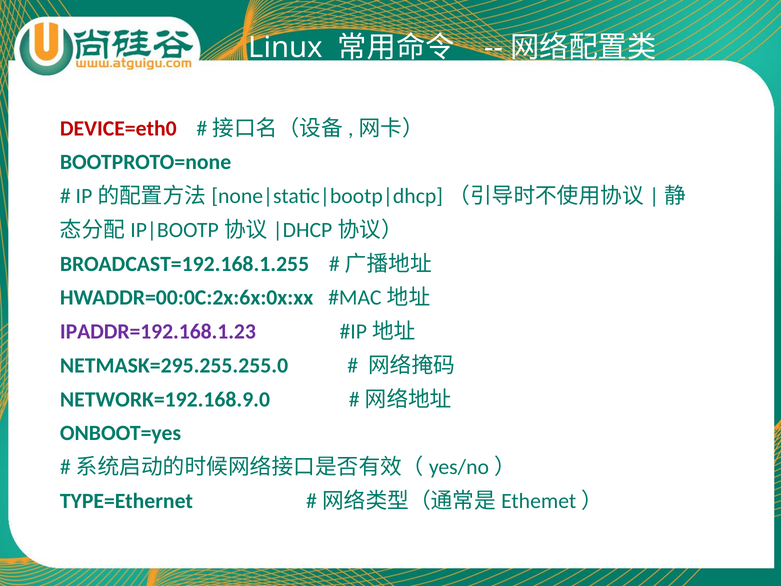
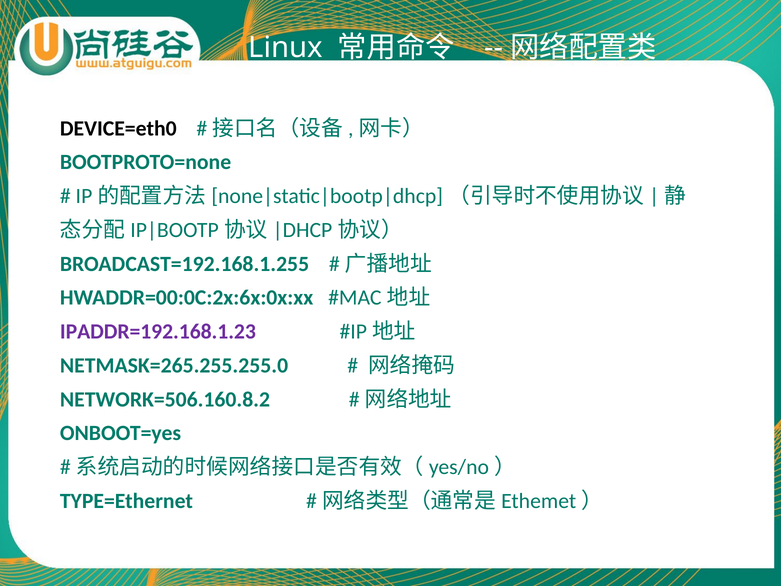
DEVICE=eth0 colour: red -> black (118, 128)
NETMASK=295.255.255.0: NETMASK=295.255.255.0 -> NETMASK=265.255.255.0 (174, 365)
NETWORK=192.168.9.0: NETWORK=192.168.9.0 -> NETWORK=506.160.8.2 (165, 399)
